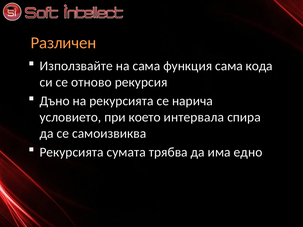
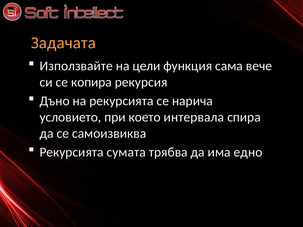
Различен: Различен -> Задачата (63, 43)
на сама: сама -> цели (147, 66)
кода: кода -> вече (259, 66)
отново: отново -> копира (91, 82)
